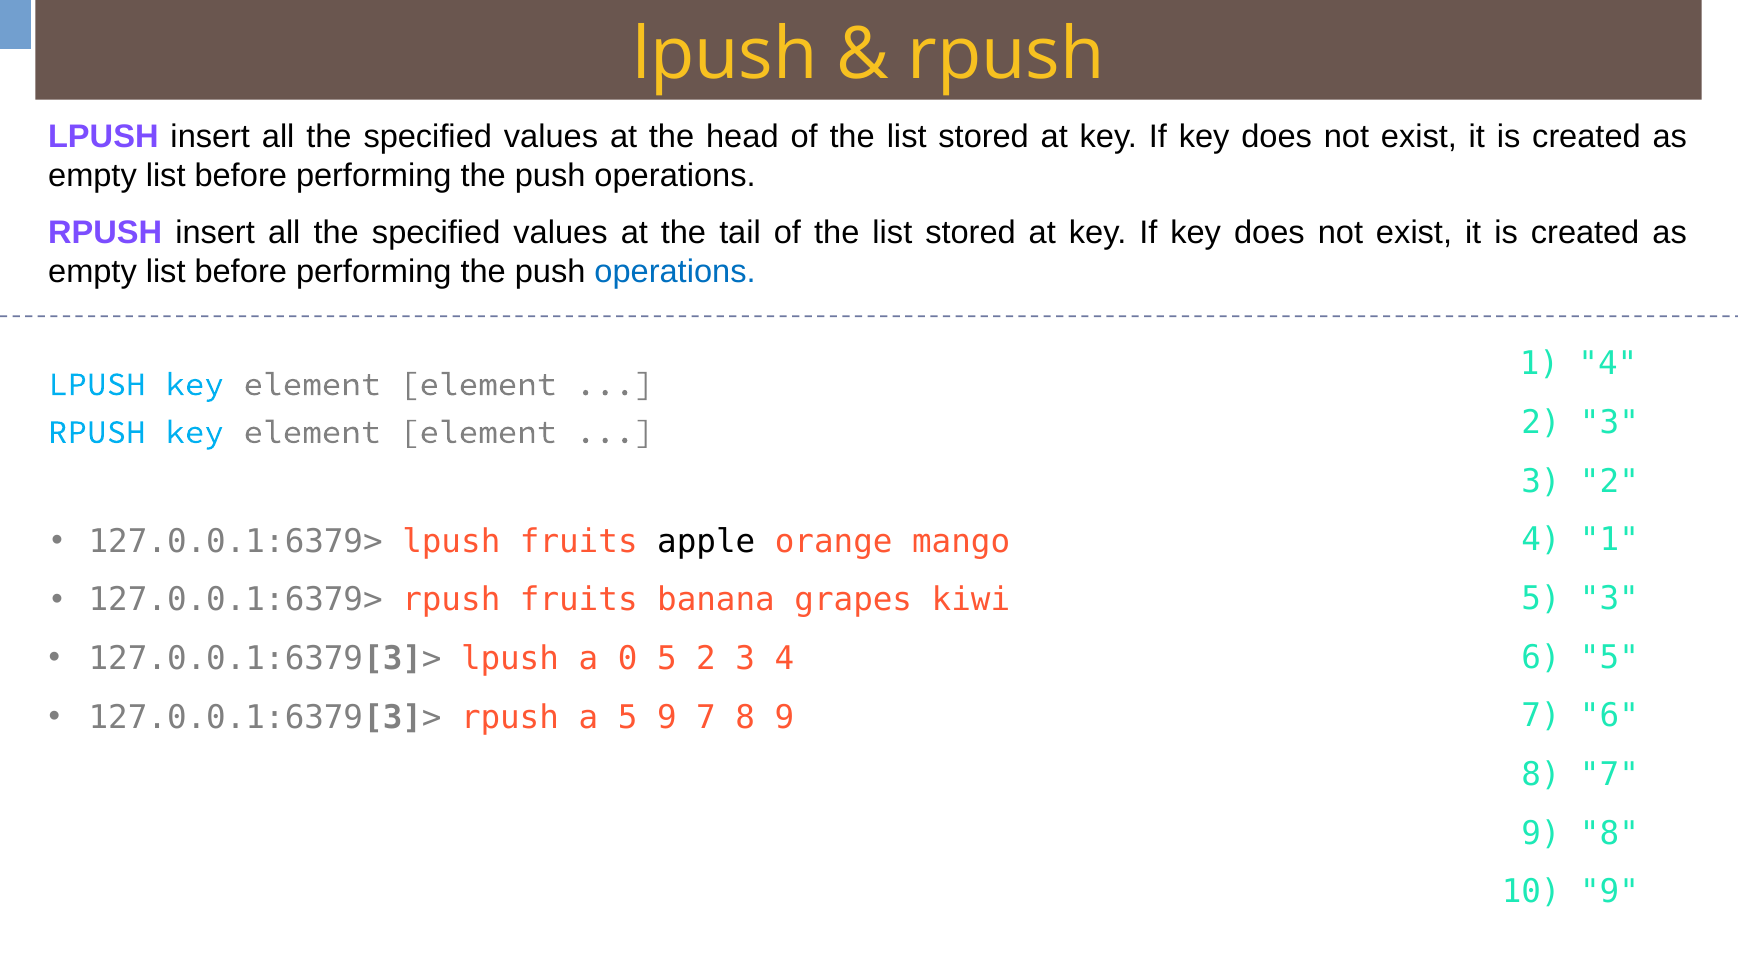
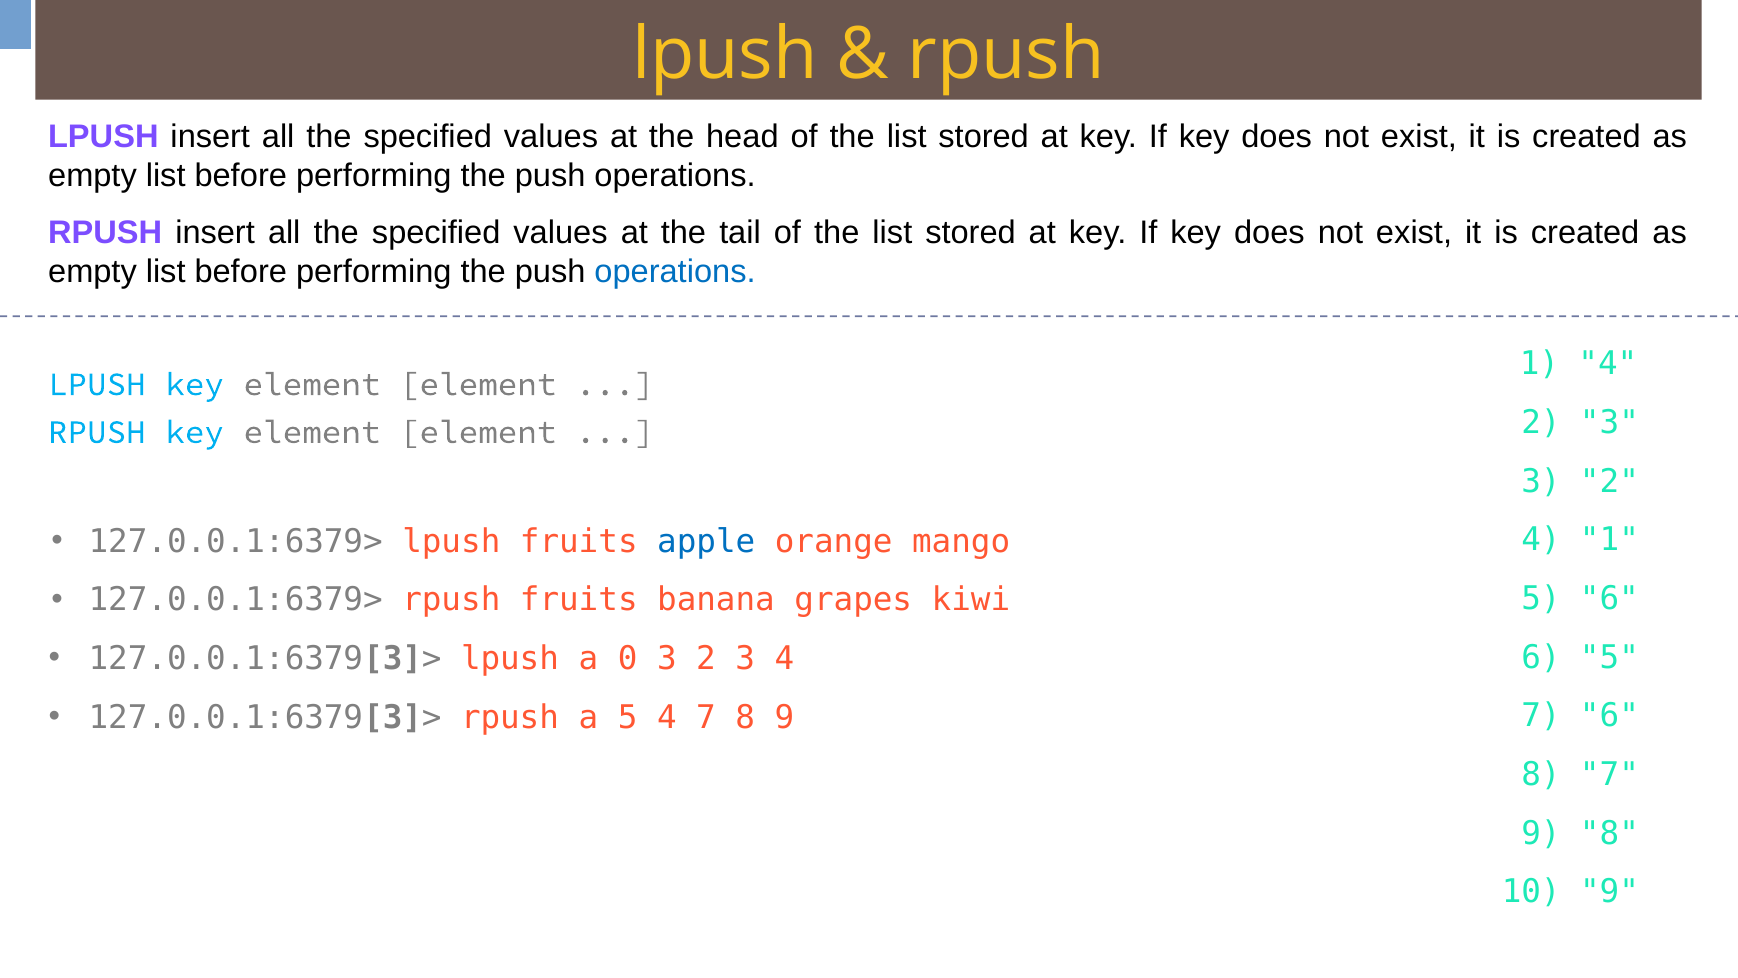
apple colour: black -> blue (706, 541)
5 3: 3 -> 6 (1609, 599)
0 5: 5 -> 3 (667, 659)
5 9: 9 -> 4 (667, 717)
